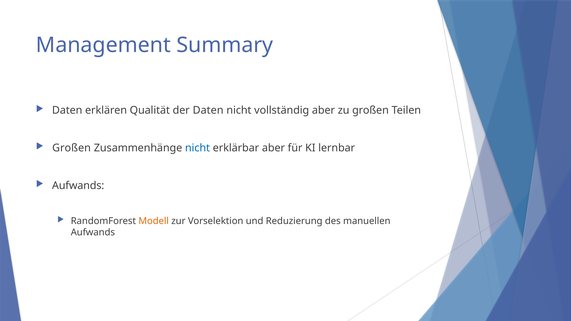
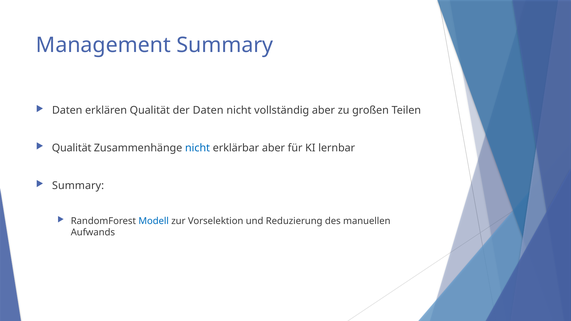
Großen: Großen -> Qualität (72, 148)
Aufwands: Aufwands -> Summary (78, 186)
Modell colour: orange -> blue (154, 221)
